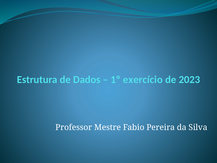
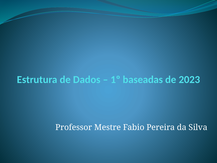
exercício: exercício -> baseadas (143, 79)
